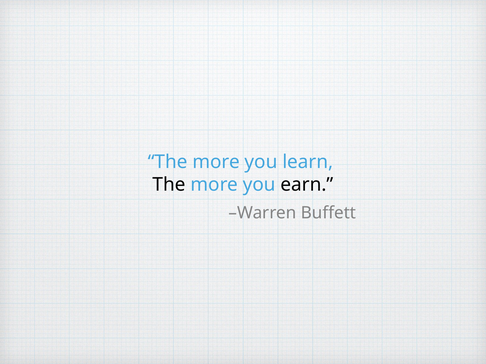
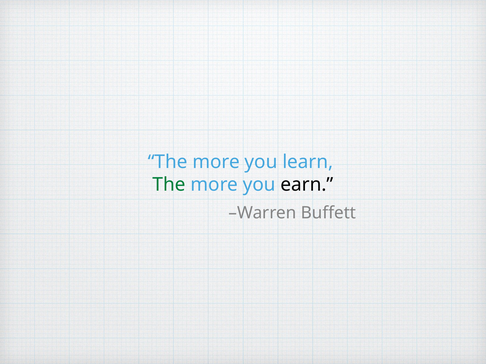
The colour: black -> green (169, 185)
